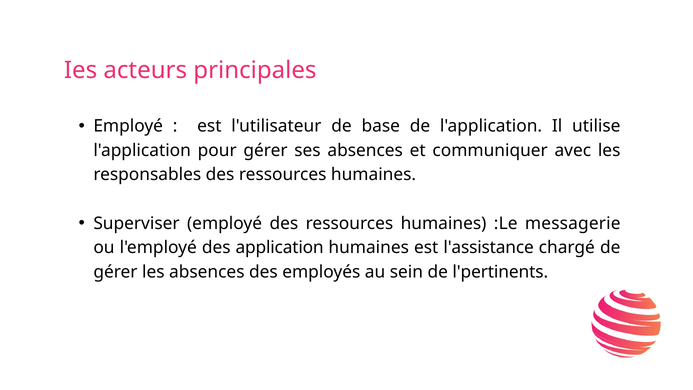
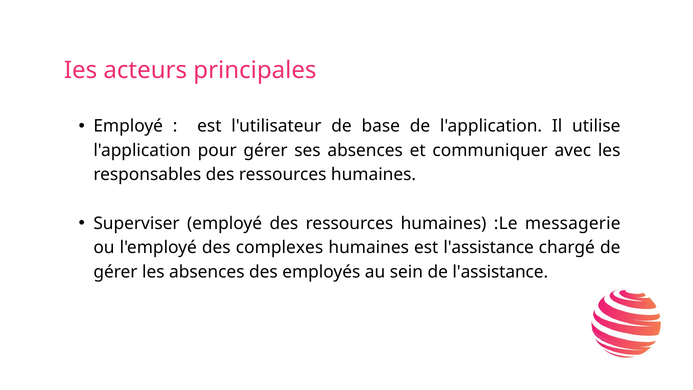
application: application -> complexes (280, 247)
de l'pertinents: l'pertinents -> l'assistance (500, 272)
